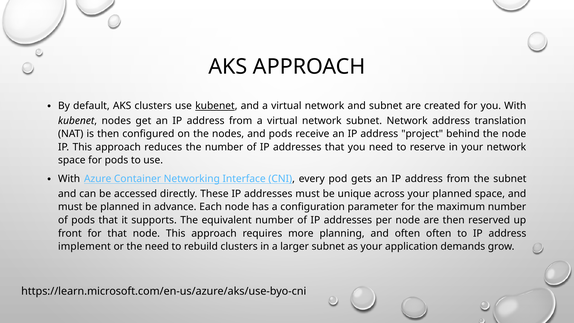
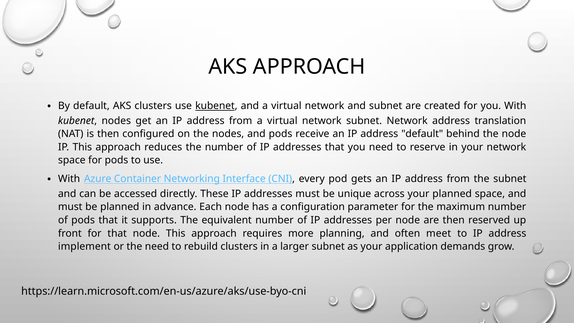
address project: project -> default (422, 134)
often often: often -> meet (439, 233)
